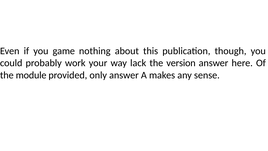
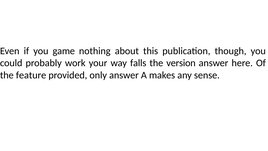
lack: lack -> falls (138, 63)
module: module -> feature (31, 75)
